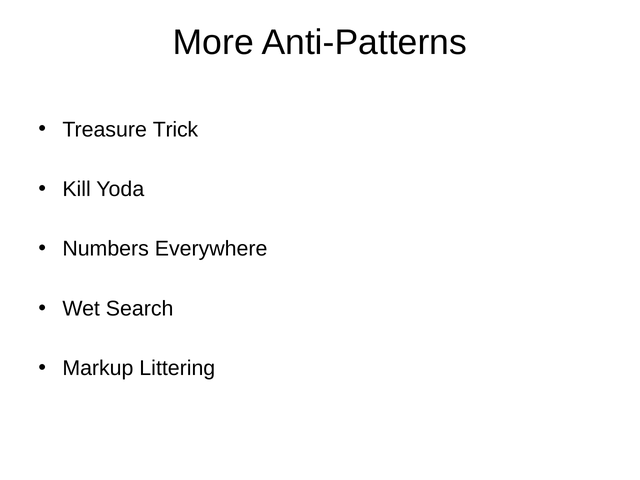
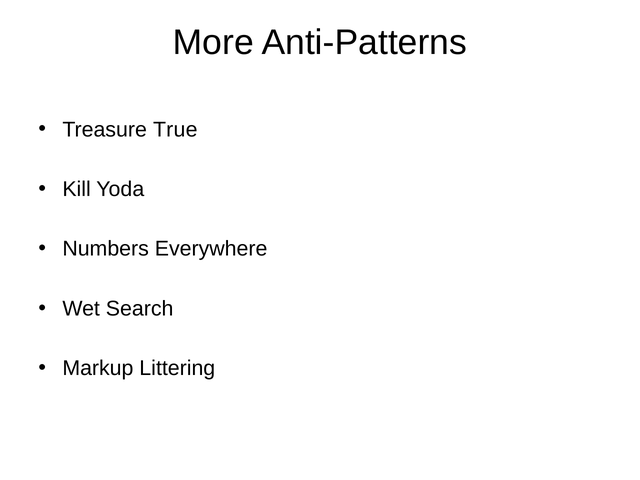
Trick: Trick -> True (175, 129)
